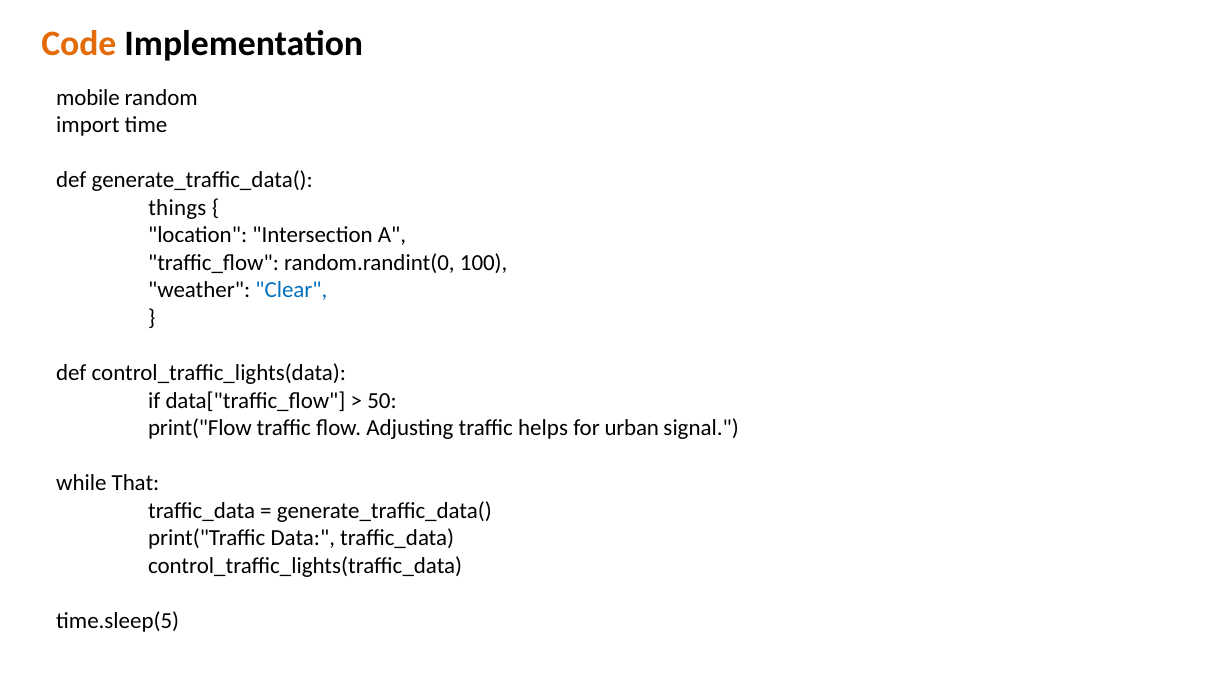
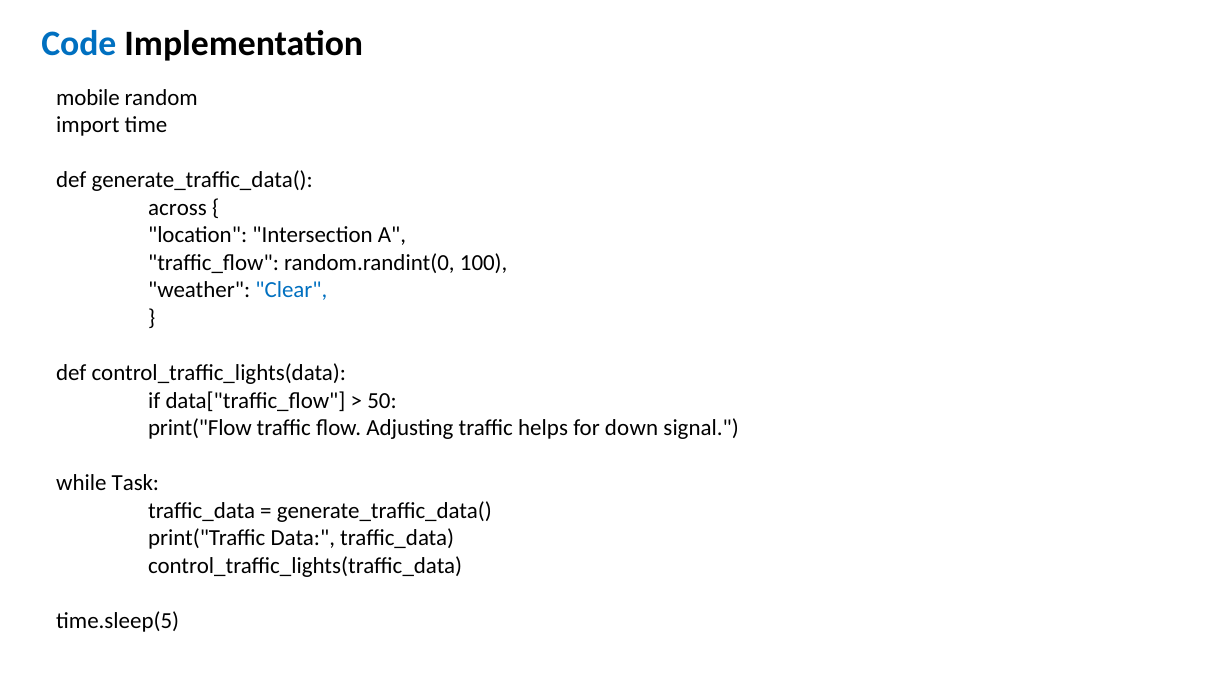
Code colour: orange -> blue (79, 44)
things: things -> across (177, 208)
urban: urban -> down (632, 428)
That: That -> Task (135, 483)
